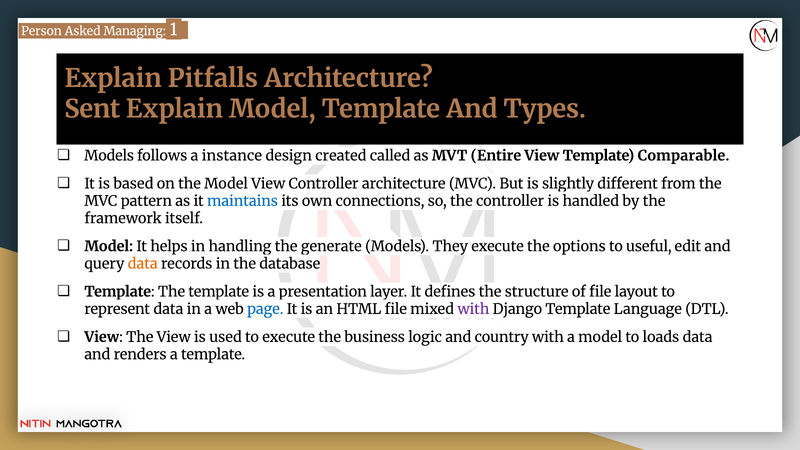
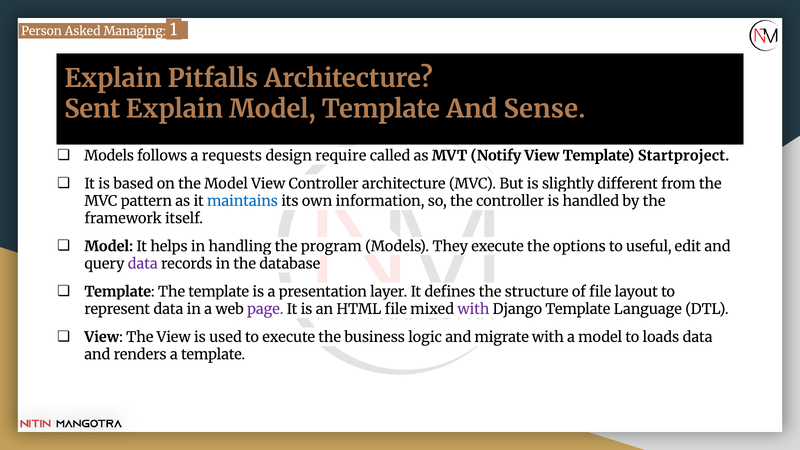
Types: Types -> Sense (544, 109)
instance: instance -> requests (232, 156)
created: created -> require (341, 156)
Entire: Entire -> Notify (496, 156)
Comparable: Comparable -> Startproject (684, 156)
connections: connections -> information (380, 201)
generate: generate -> program (331, 246)
data colour: orange -> purple (143, 264)
page colour: blue -> purple (265, 309)
country: country -> migrate (502, 337)
